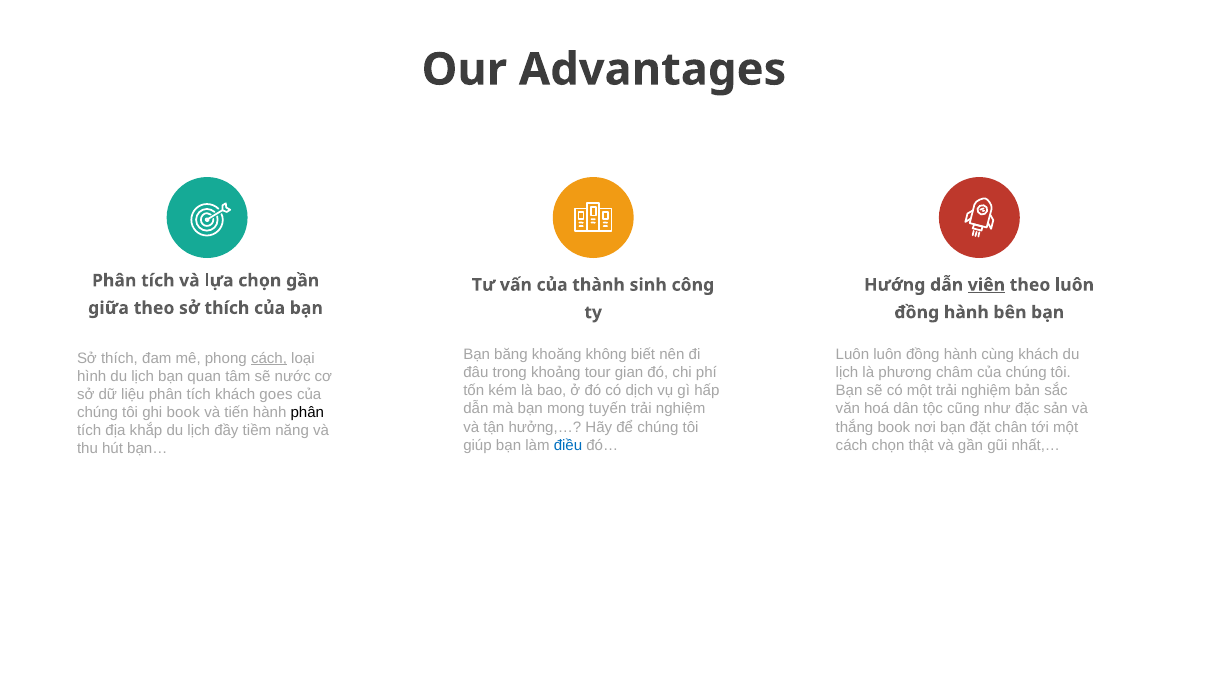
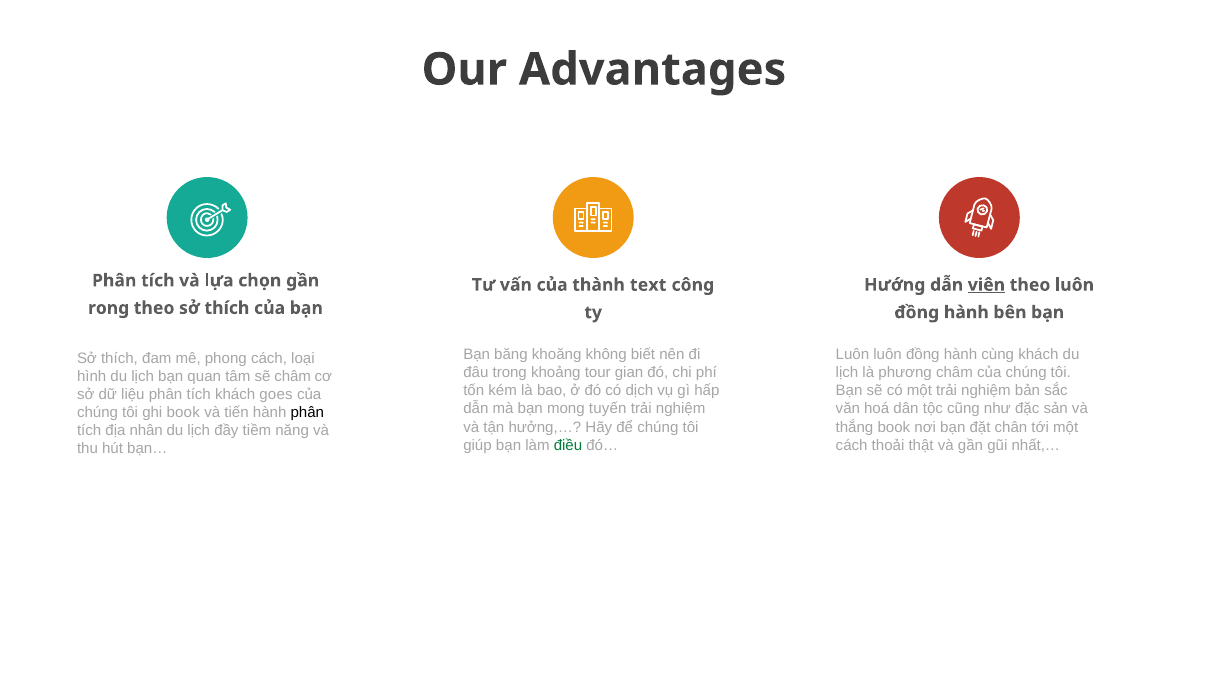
sinh: sinh -> text (648, 285)
giữa: giữa -> rong (109, 308)
cách underline: present -> none (269, 358)
sẽ nước: nước -> châm (293, 376)
khắp: khắp -> nhân (146, 430)
điều colour: blue -> green (568, 445)
chọn: chọn -> thoải (888, 445)
